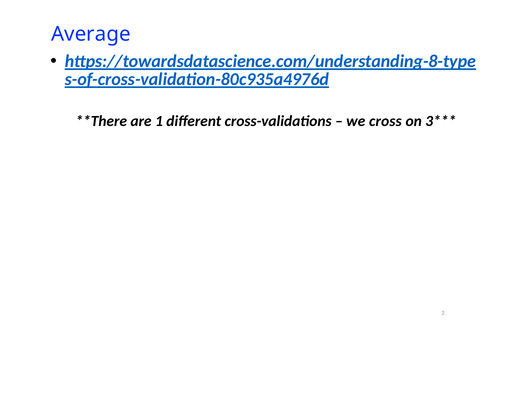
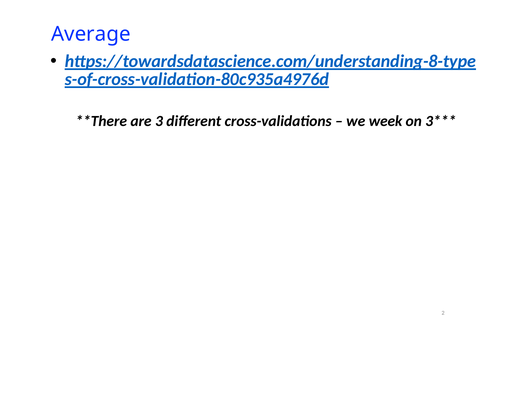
1: 1 -> 3 (159, 121)
cross: cross -> week (386, 121)
